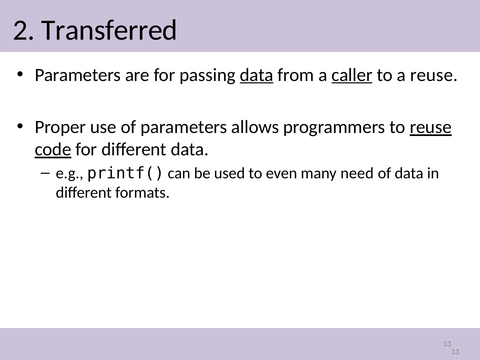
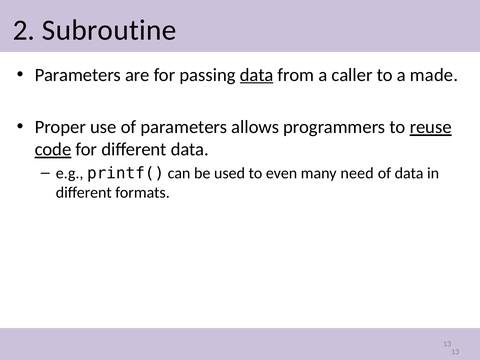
Transferred: Transferred -> Subroutine (109, 30)
caller underline: present -> none (352, 75)
a reuse: reuse -> made (434, 75)
